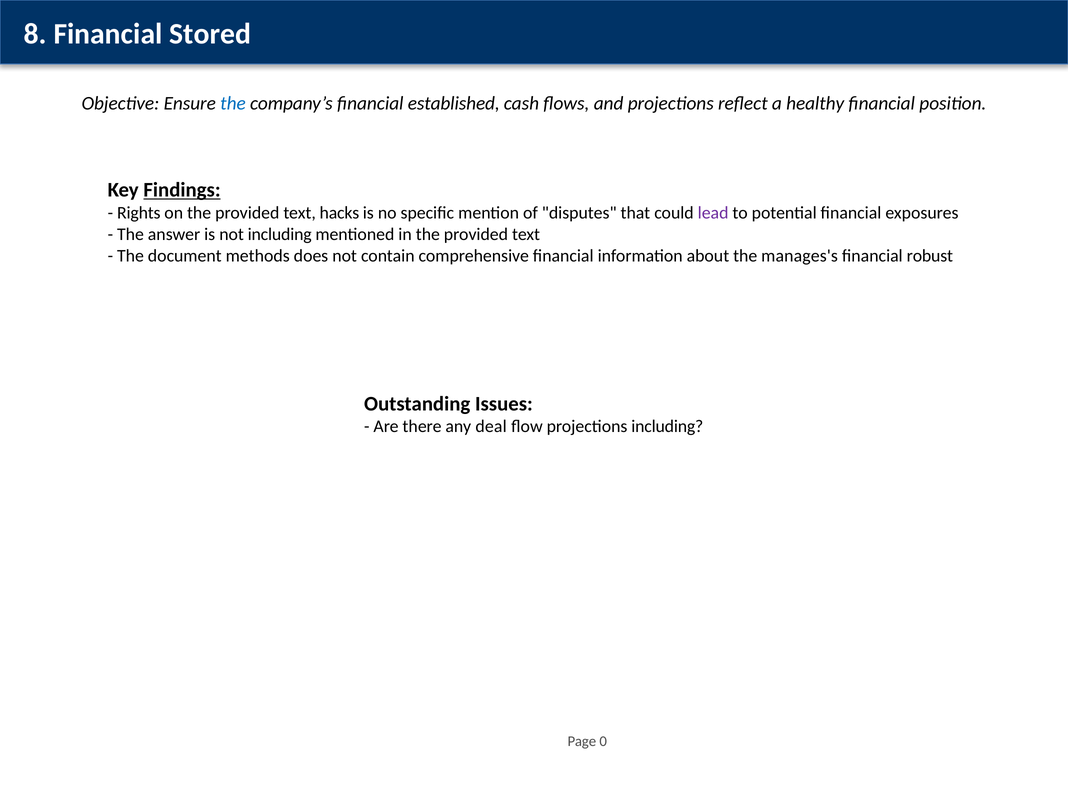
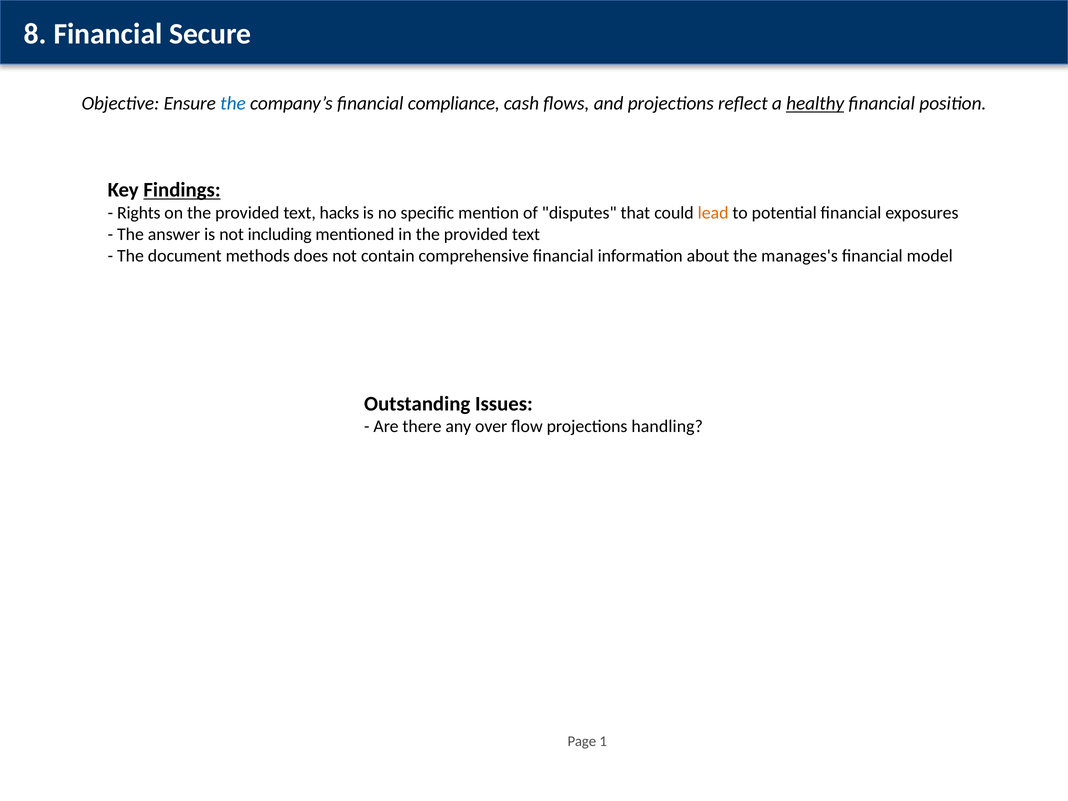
Stored: Stored -> Secure (210, 34)
established: established -> compliance (454, 104)
healthy underline: none -> present (815, 104)
lead colour: purple -> orange (713, 213)
robust: robust -> model (930, 256)
deal: deal -> over (491, 427)
projections including: including -> handling (667, 427)
0: 0 -> 1 (603, 741)
